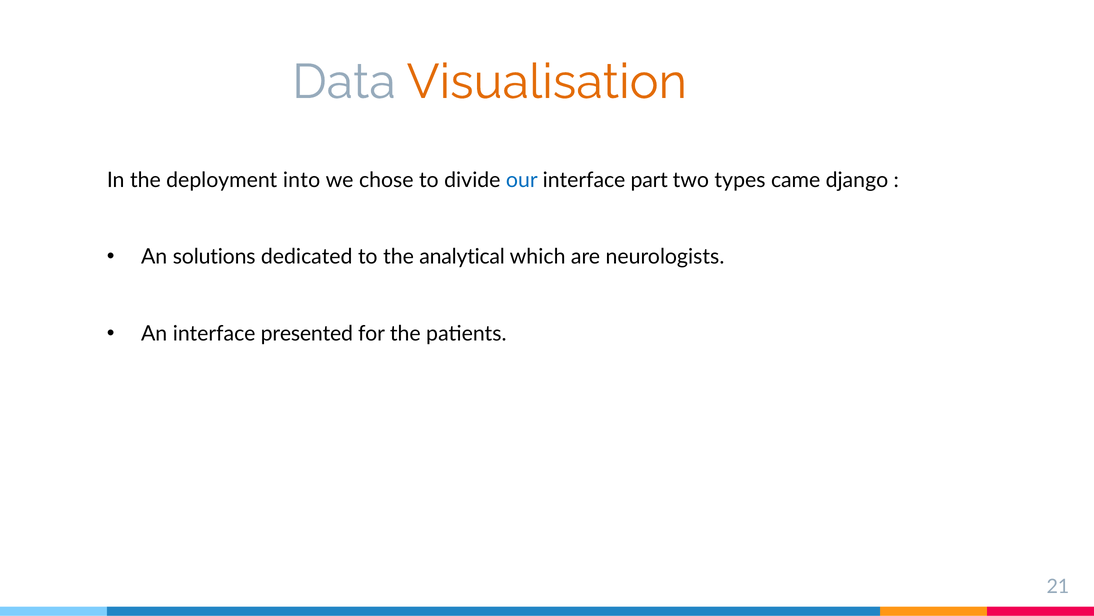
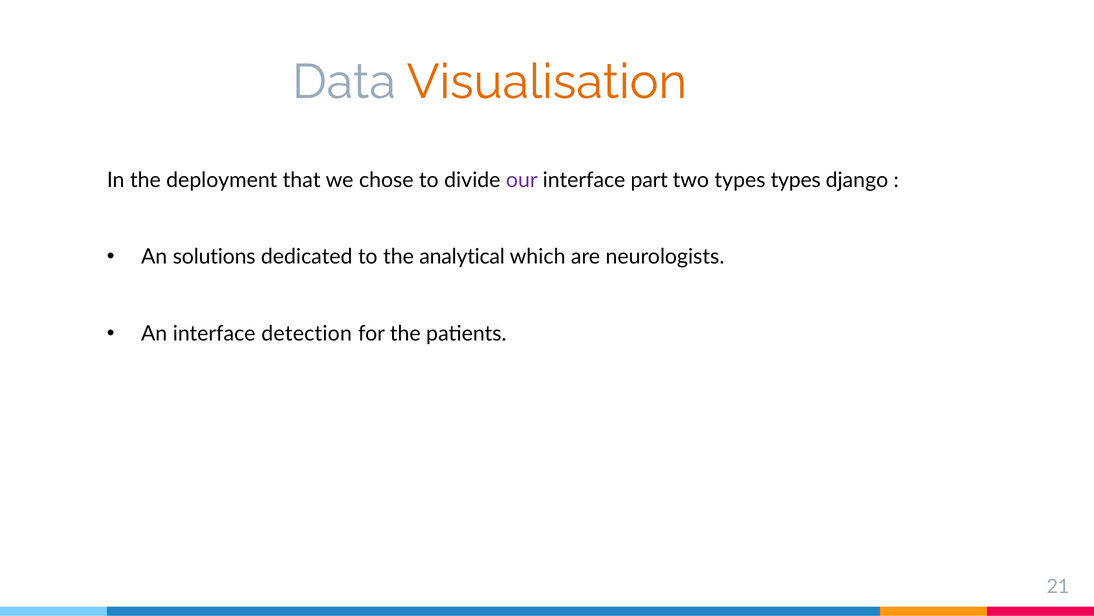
into: into -> that (302, 180)
our colour: blue -> purple (522, 180)
types came: came -> types (796, 180)
presented: presented -> detection (307, 333)
